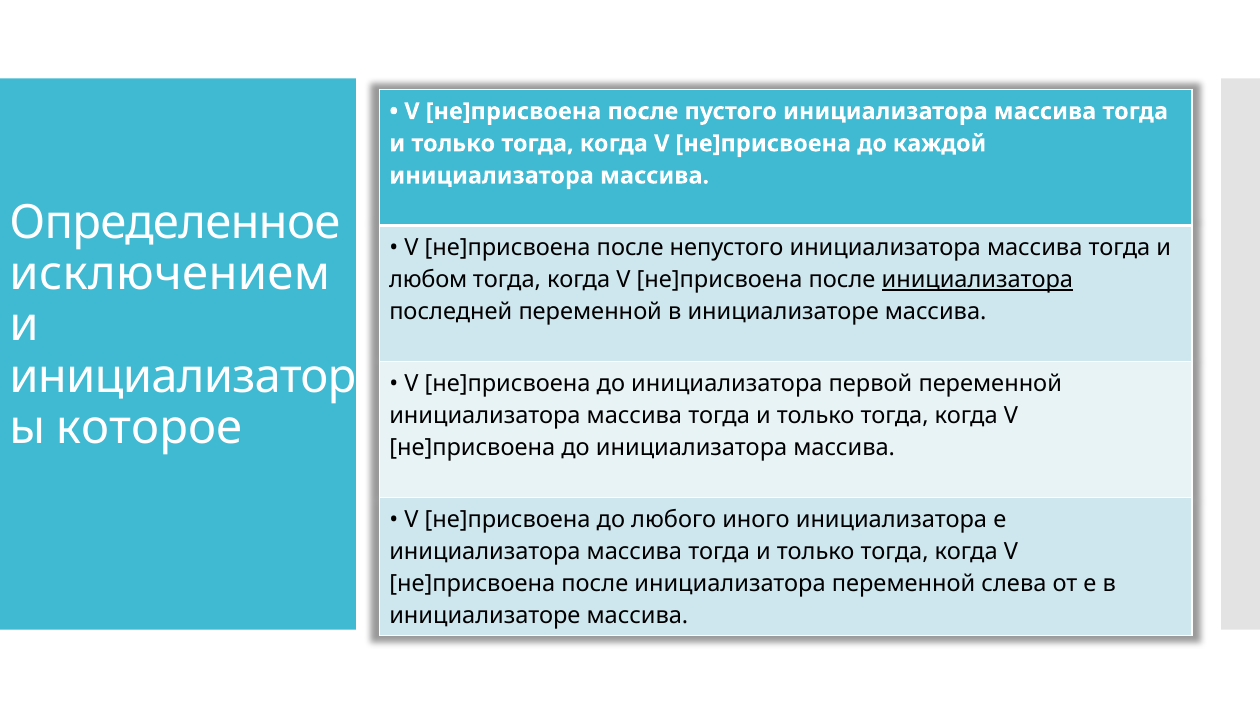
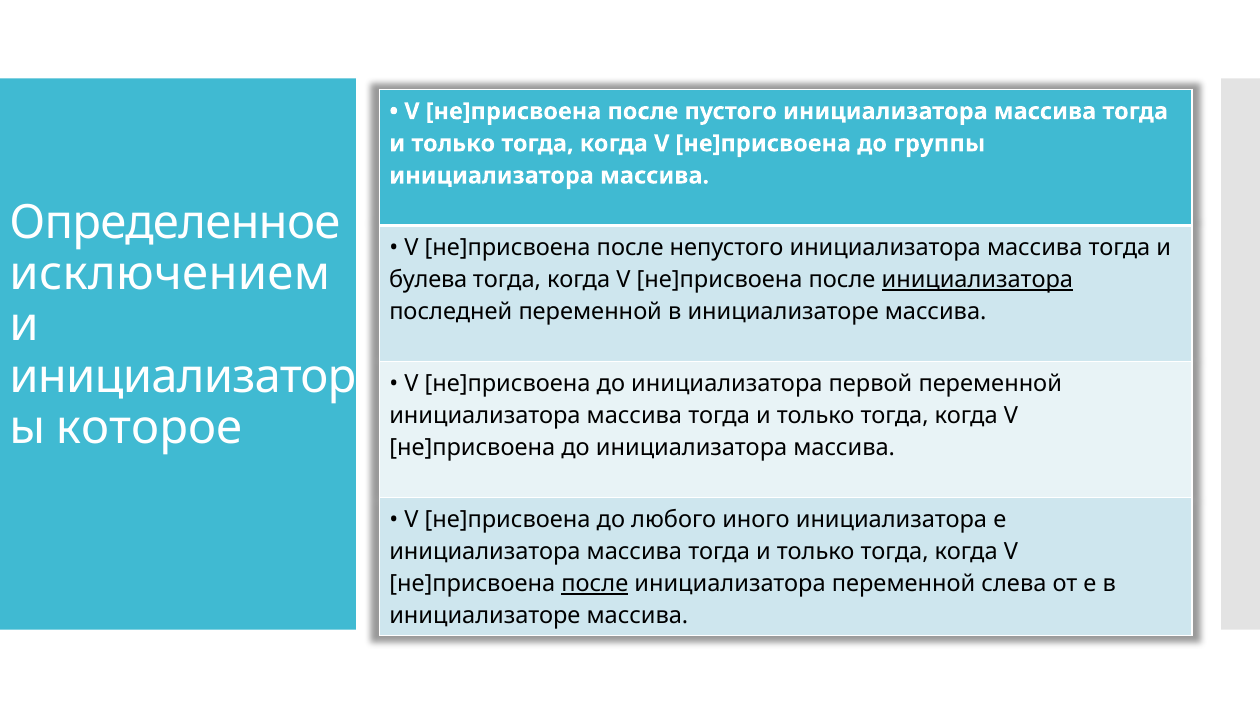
каждой: каждой -> группы (939, 144)
любом: любом -> булева (428, 280)
после underline: none -> present (595, 584)
